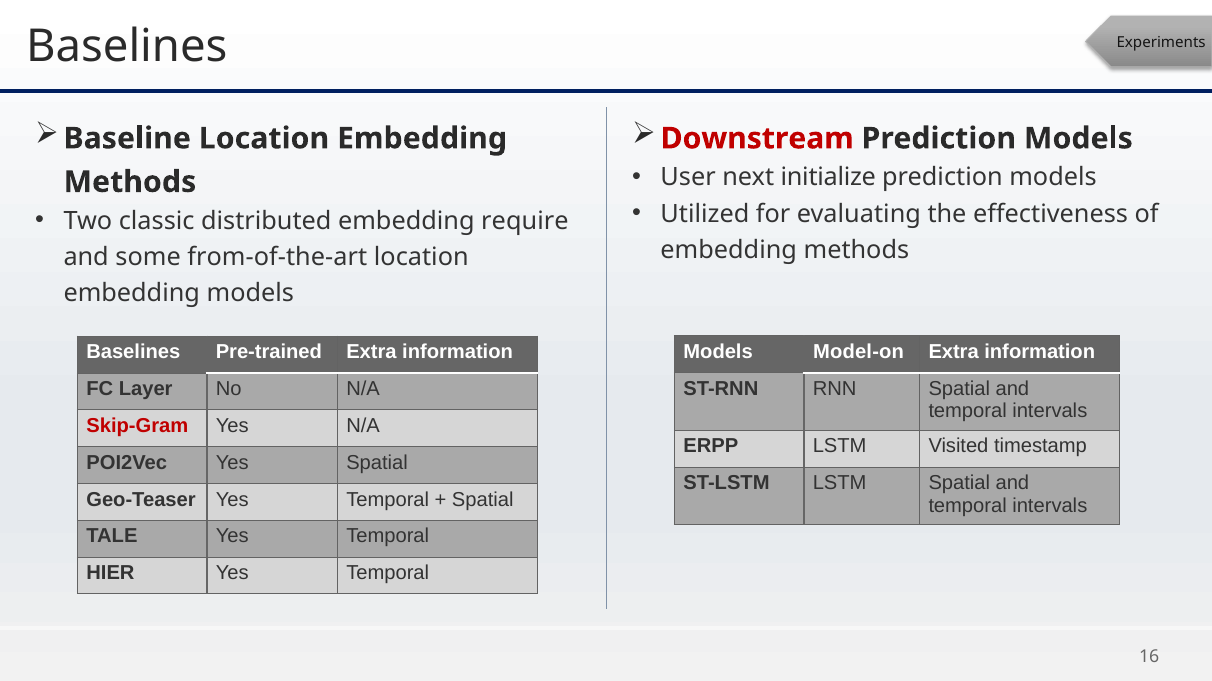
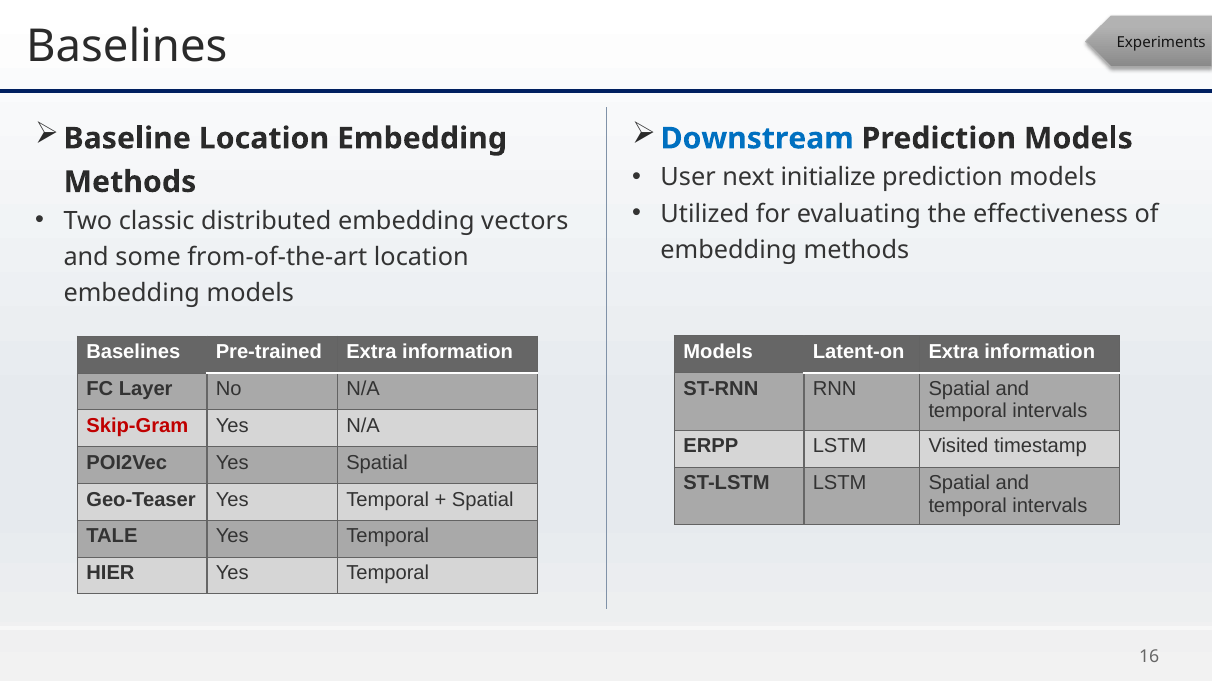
Downstream colour: red -> blue (757, 139)
require: require -> vectors (525, 221)
Model-on: Model-on -> Latent-on (859, 352)
